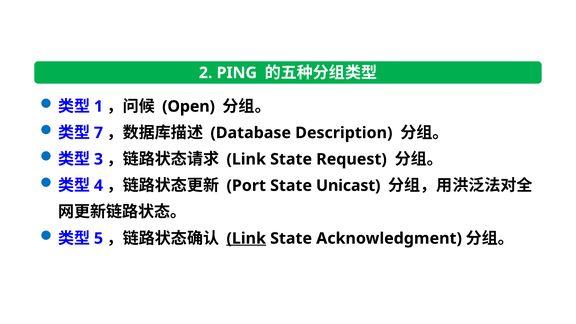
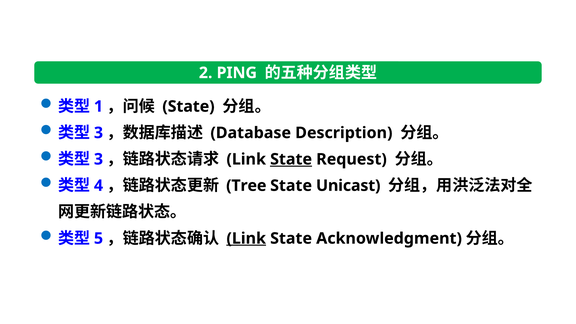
Open: Open -> State (188, 106)
7: 7 -> 3 (98, 133)
State underline: none -> present (291, 159)
Port: Port -> Tree (246, 186)
